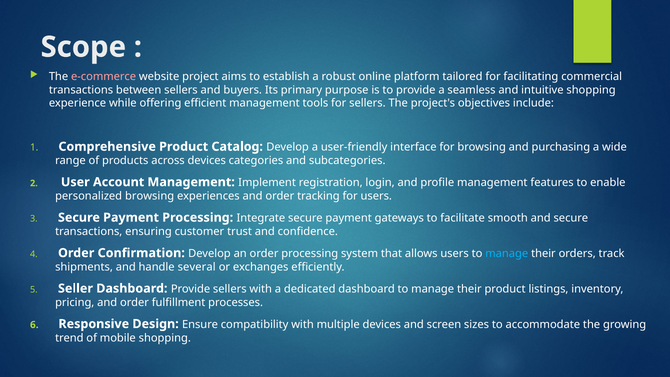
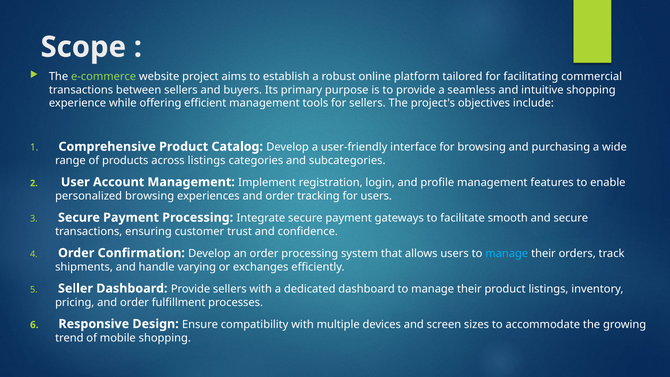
e-commerce colour: pink -> light green (104, 76)
across devices: devices -> listings (207, 161)
several: several -> varying (197, 267)
